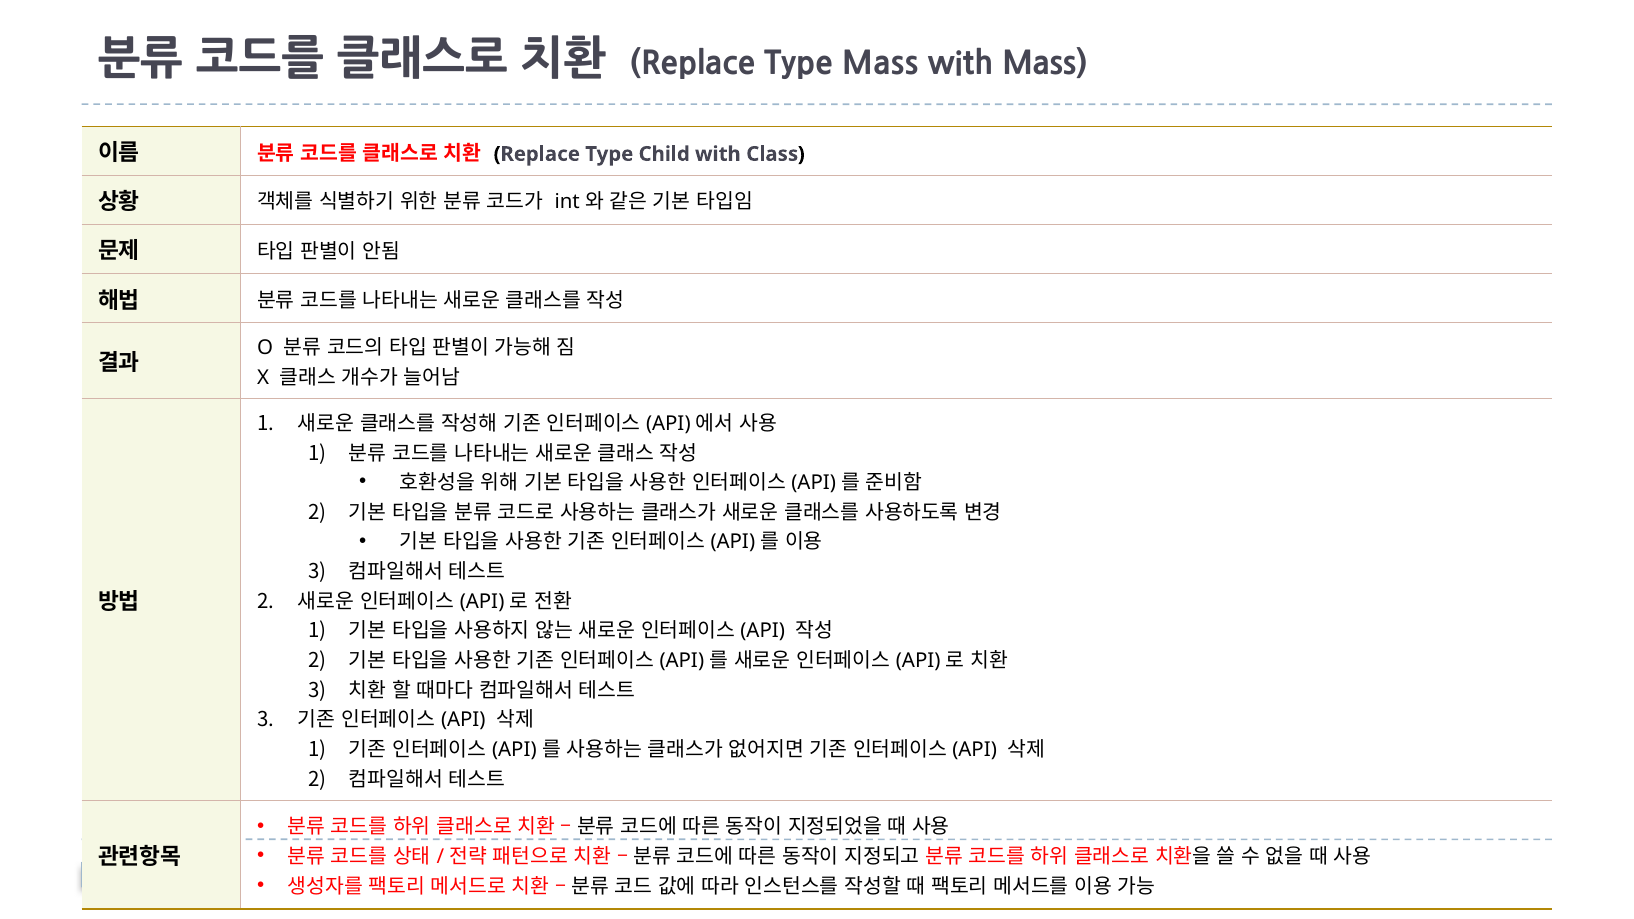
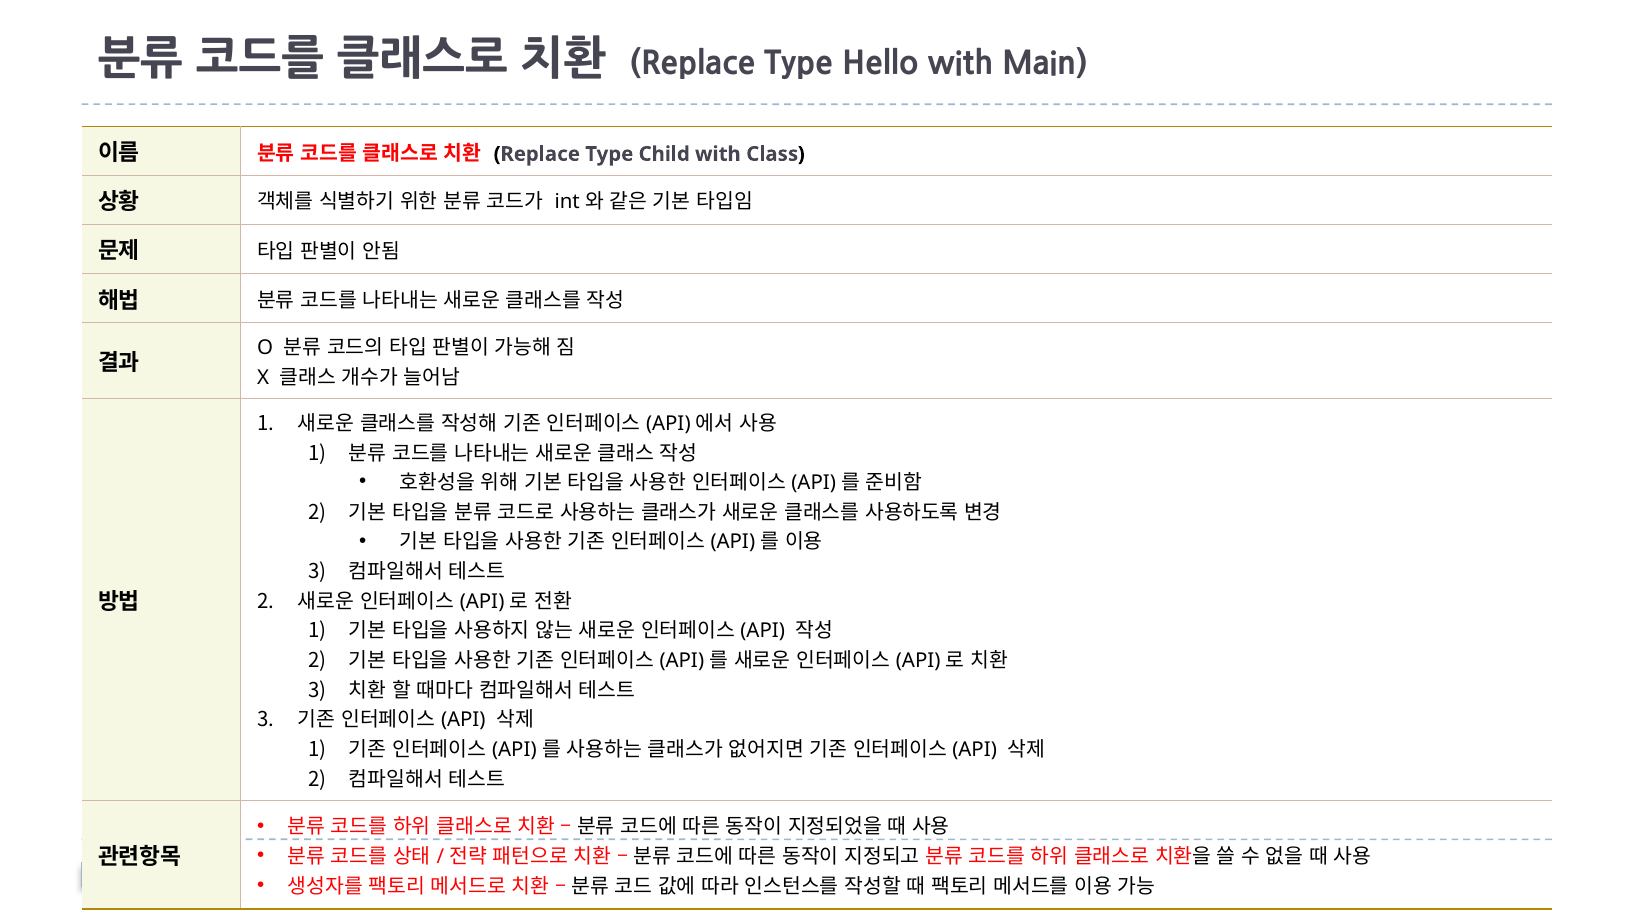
Type Mass: Mass -> Hello (880, 64)
with Mass: Mass -> Main (1045, 64)
